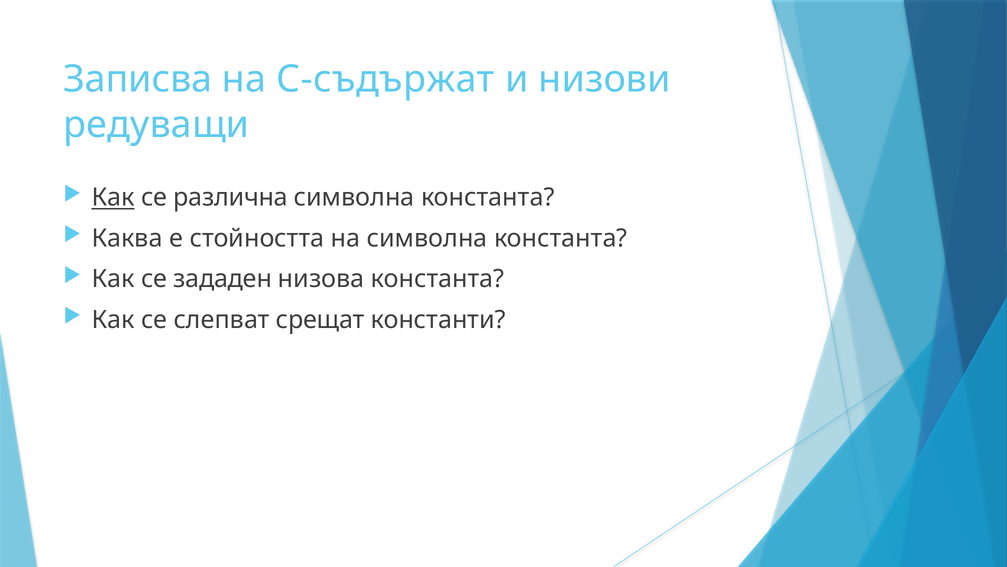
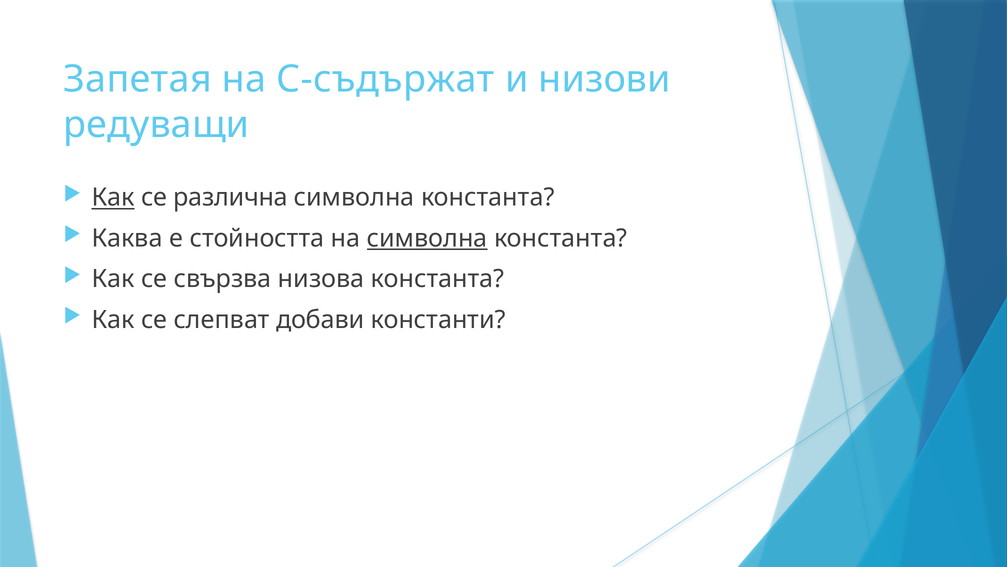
Записва: Записва -> Запетая (138, 79)
символна underline: none -> present (427, 238)
зададен: зададен -> свързва (223, 279)
срещат: срещат -> добави (320, 320)
